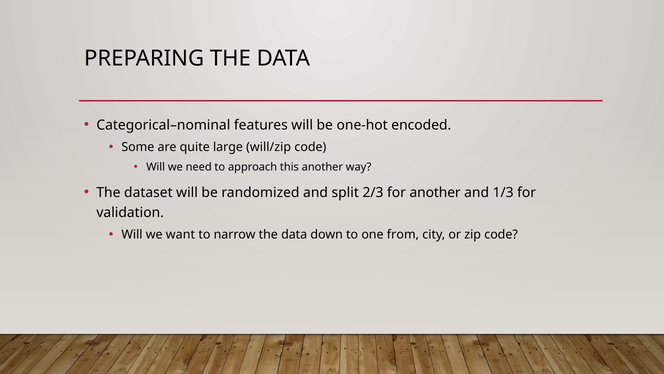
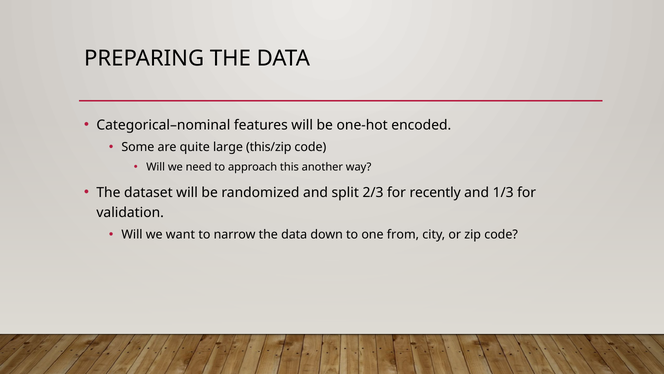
will/zip: will/zip -> this/zip (269, 147)
for another: another -> recently (435, 192)
